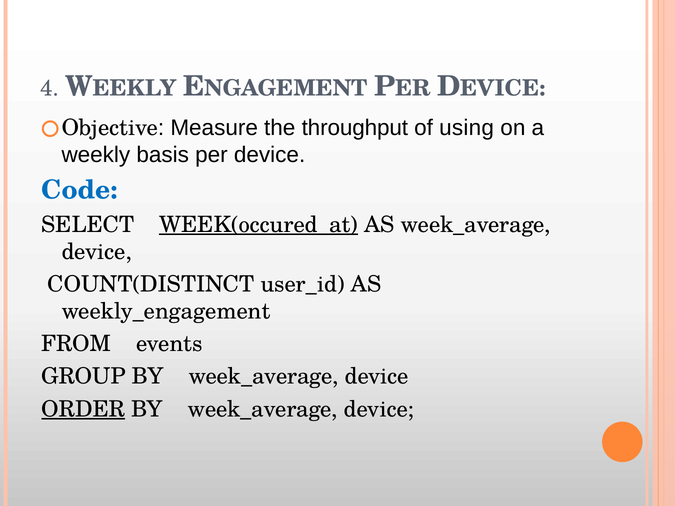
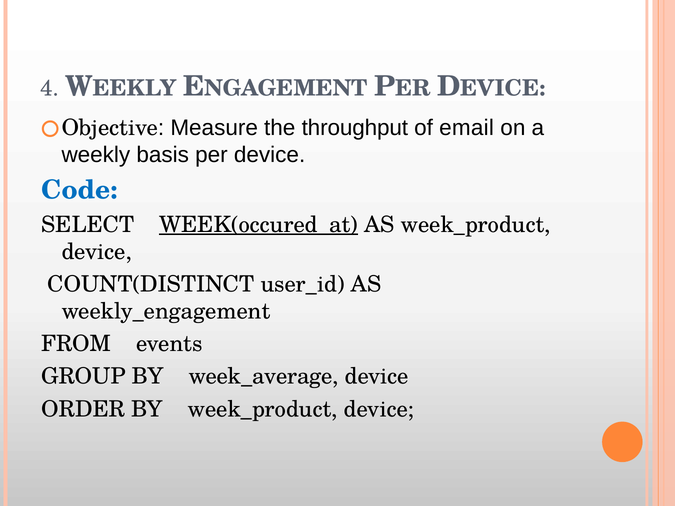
using: using -> email (467, 128)
AS week_average: week_average -> week_product (476, 225)
ORDER underline: present -> none (83, 409)
week_average: week_average -> week_product (263, 409)
